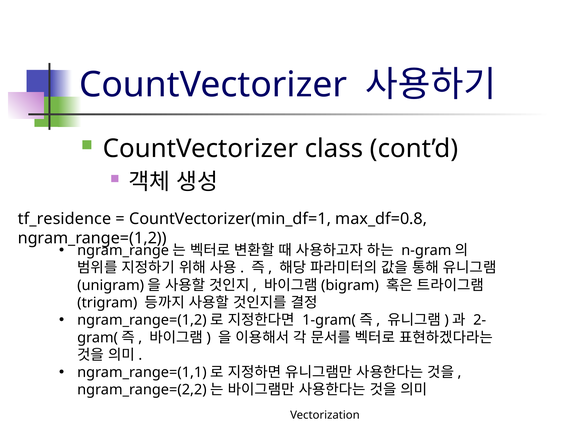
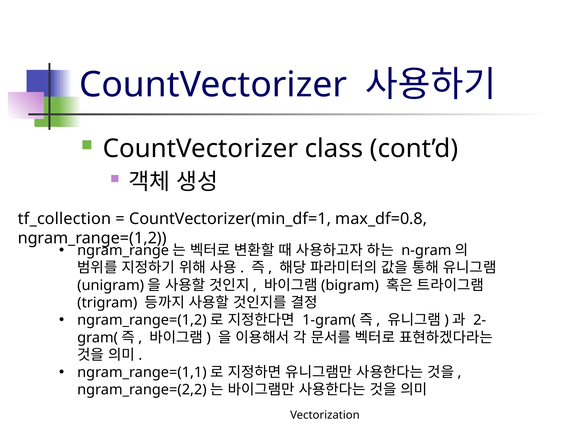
tf_residence: tf_residence -> tf_collection (65, 219)
